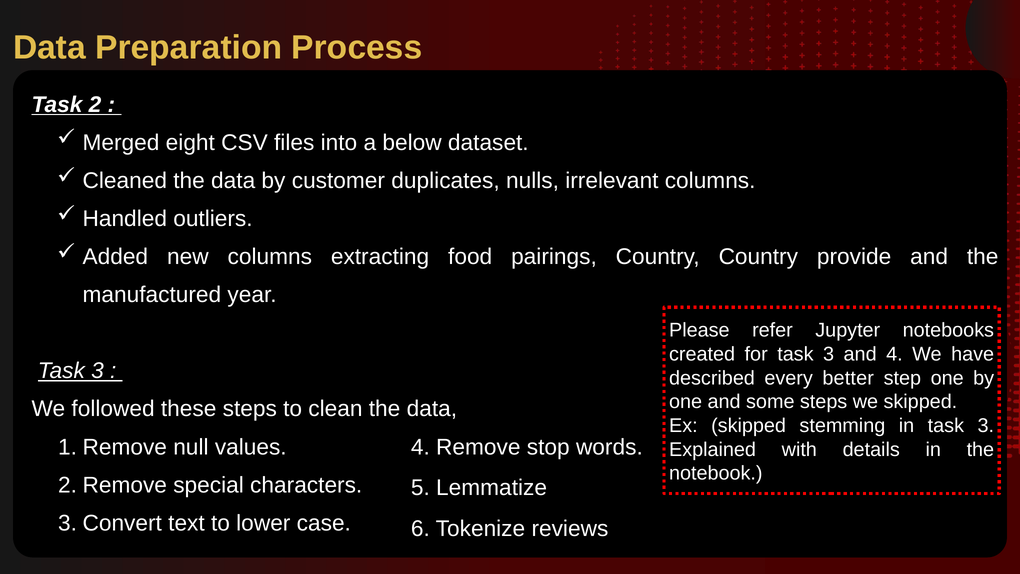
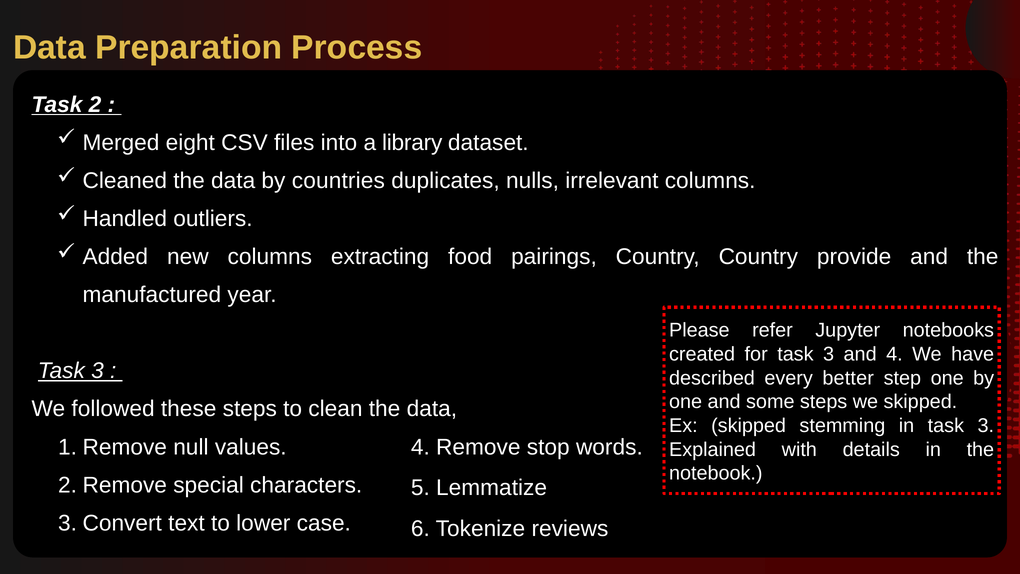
below: below -> library (412, 143)
customer: customer -> countries (338, 181)
